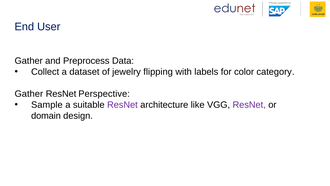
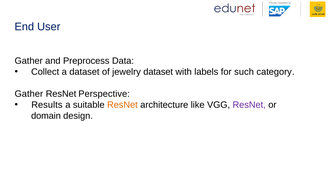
jewelry flipping: flipping -> dataset (158, 72)
color: color -> such (244, 72)
Sample: Sample -> Results (47, 105)
ResNet colour: purple -> orange (122, 105)
